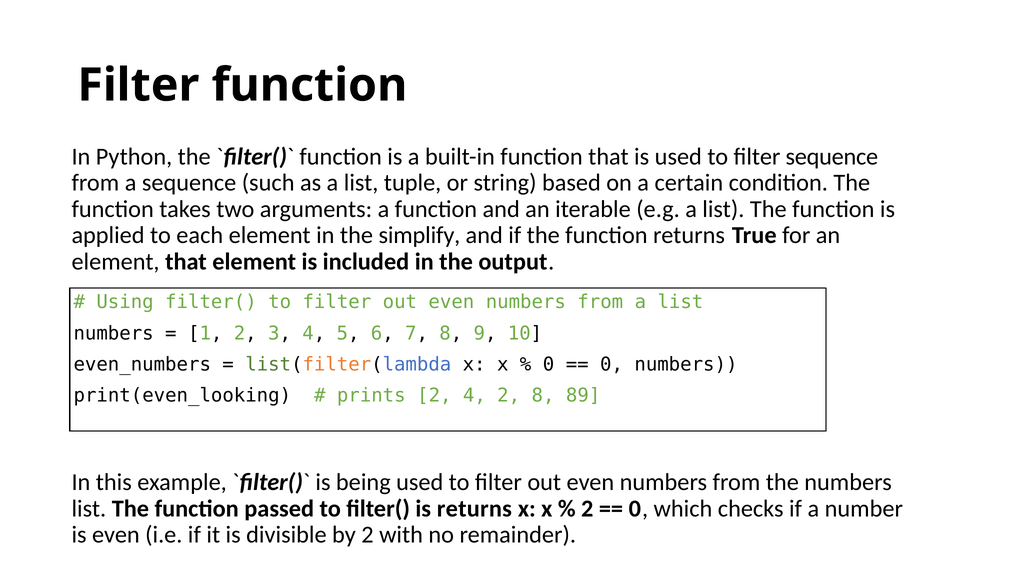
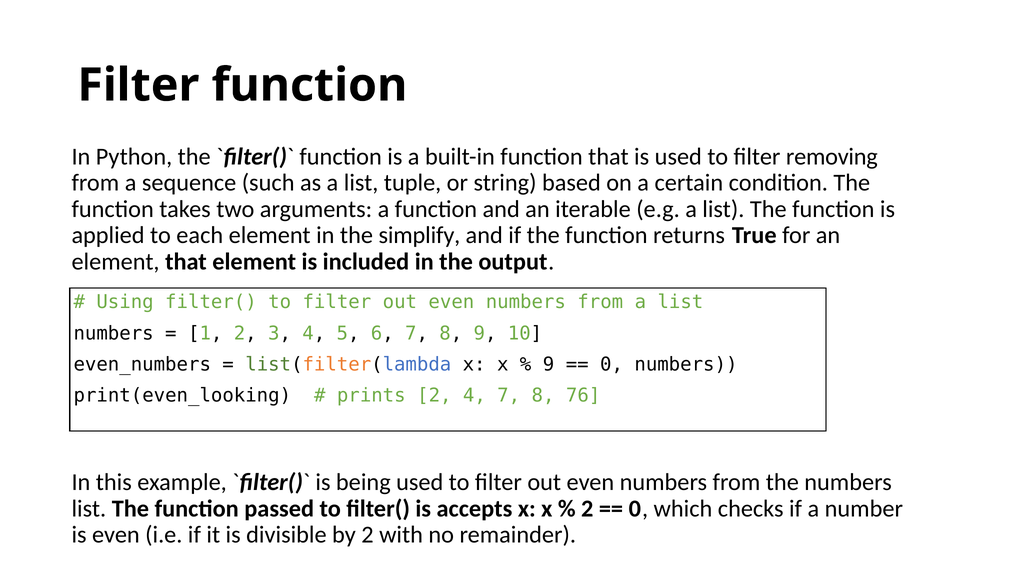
filter sequence: sequence -> removing (832, 157)
0: 0 -> 9 (549, 364)
4 2: 2 -> 7 (509, 396)
89: 89 -> 76 (583, 396)
is returns: returns -> accepts (474, 508)
